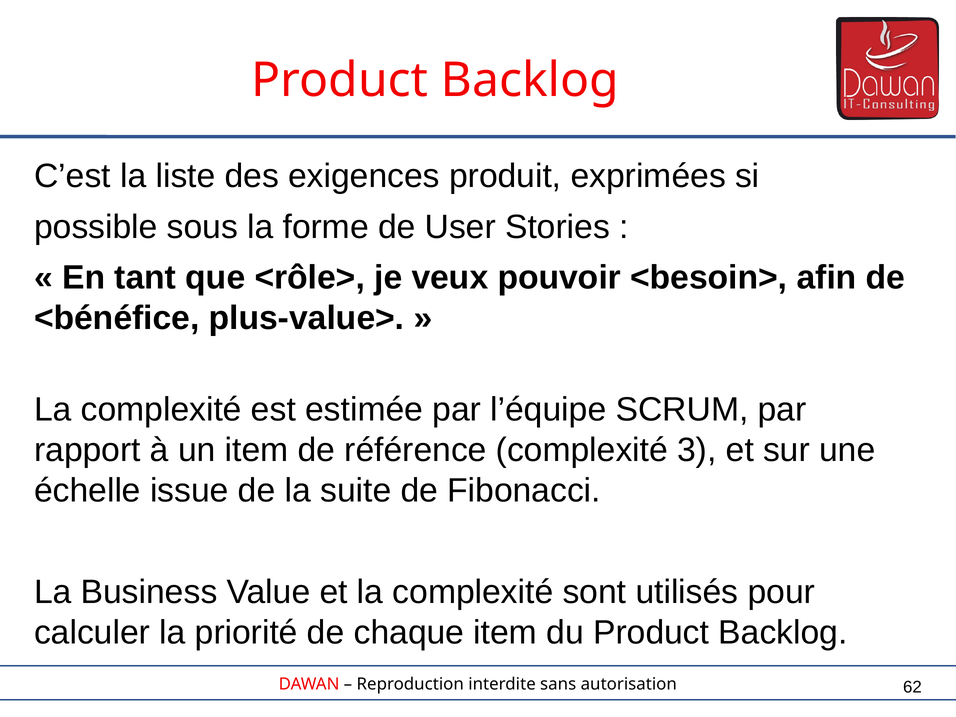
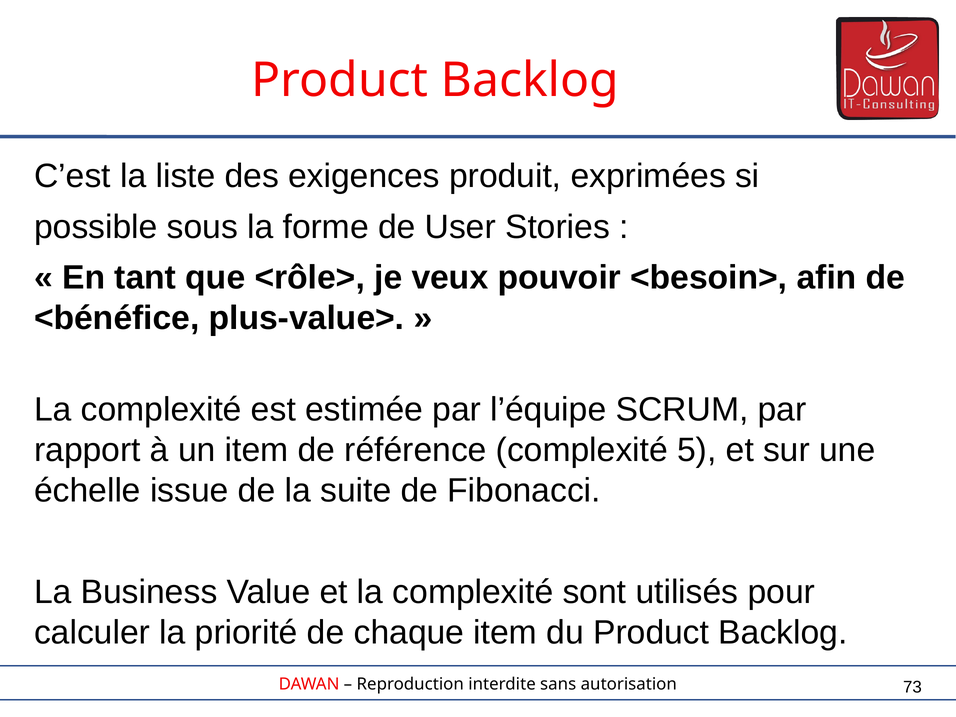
3: 3 -> 5 (697, 450)
62: 62 -> 73 (912, 687)
